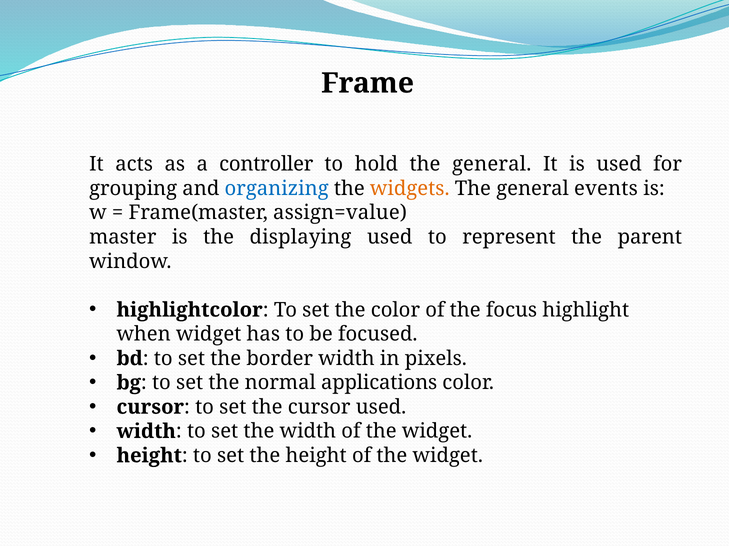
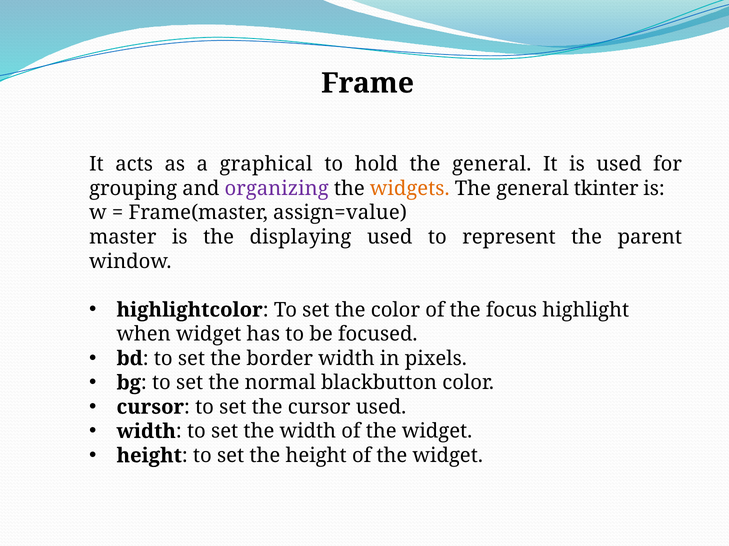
controller: controller -> graphical (266, 164)
organizing colour: blue -> purple (277, 189)
events: events -> tkinter (606, 189)
applications: applications -> blackbutton (379, 383)
